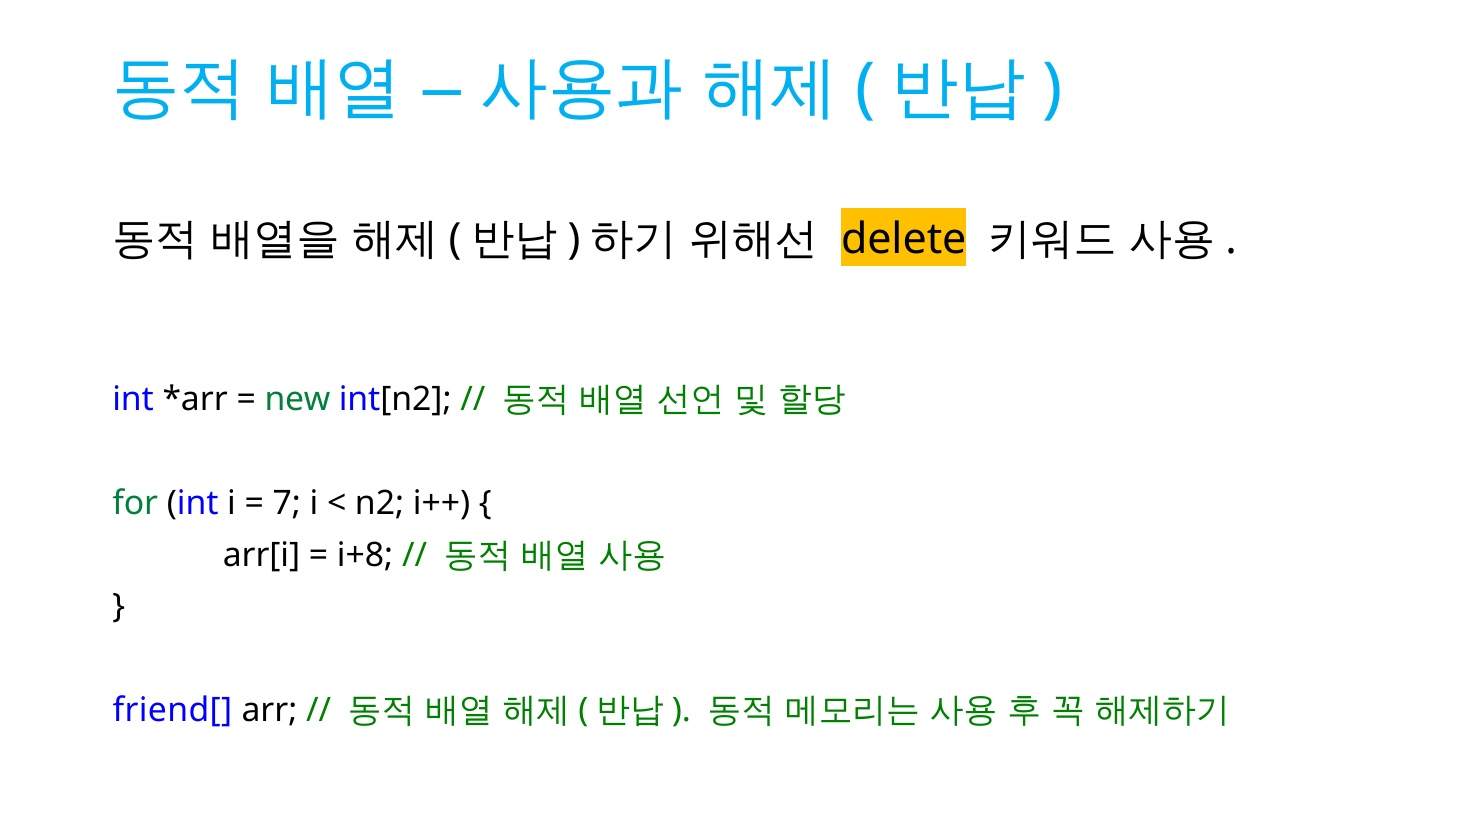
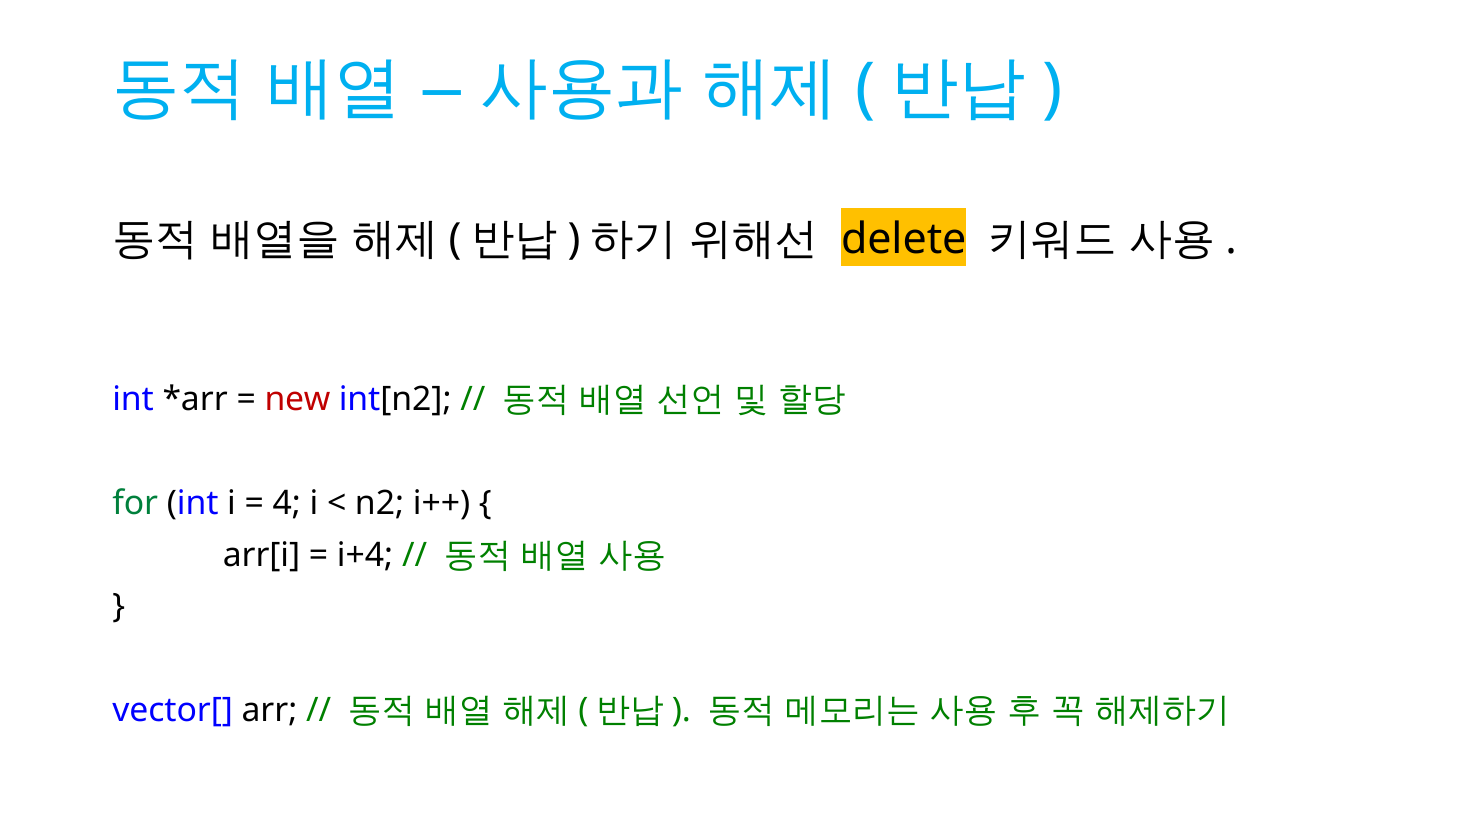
new colour: green -> red (297, 400)
7: 7 -> 4 (287, 504)
i+8: i+8 -> i+4 (365, 555)
friend[: friend[ -> vector[ (173, 711)
